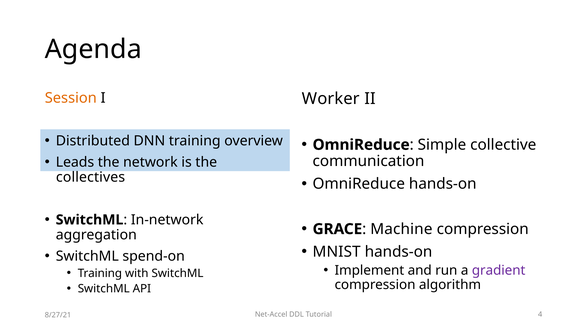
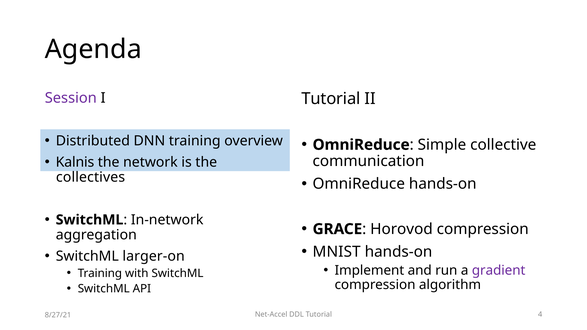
Session colour: orange -> purple (71, 98)
Worker: Worker -> Tutorial (331, 99)
Leads: Leads -> Kalnis (75, 162)
Machine: Machine -> Horovod (401, 229)
spend-on: spend-on -> larger-on (154, 256)
